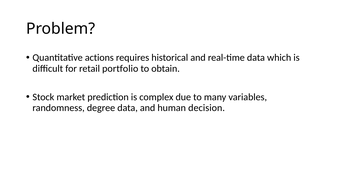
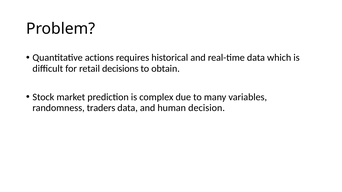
portfolio: portfolio -> decisions (120, 69)
degree: degree -> traders (101, 108)
